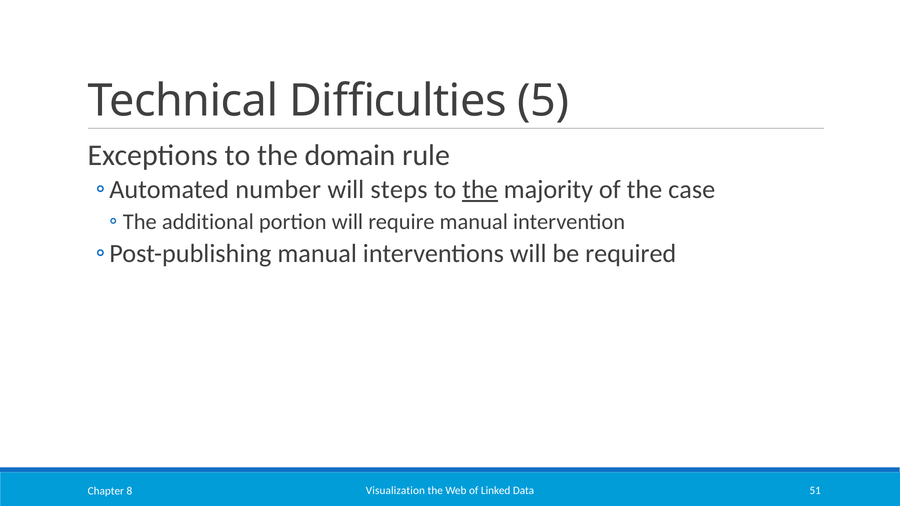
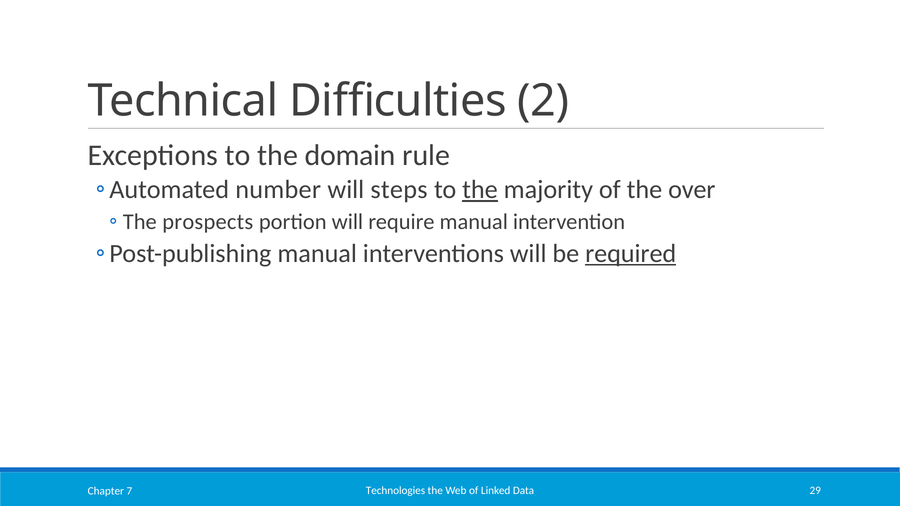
5: 5 -> 2 (543, 101)
case: case -> over (692, 190)
additional: additional -> prospects (208, 222)
required underline: none -> present (631, 254)
Visualization: Visualization -> Technologies (395, 491)
51: 51 -> 29 (815, 491)
8: 8 -> 7 (129, 491)
